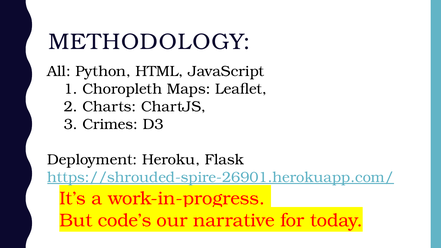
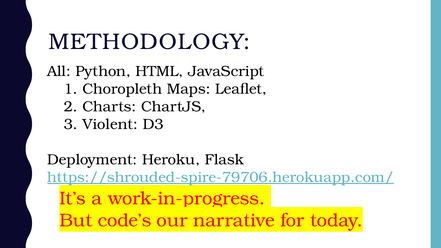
Crimes: Crimes -> Violent (110, 124)
https://shrouded-spire-26901.herokuapp.com/: https://shrouded-spire-26901.herokuapp.com/ -> https://shrouded-spire-79706.herokuapp.com/ (220, 177)
